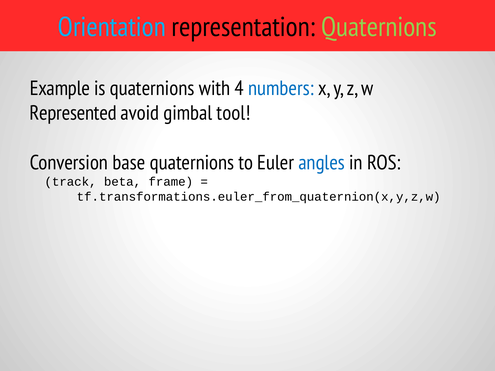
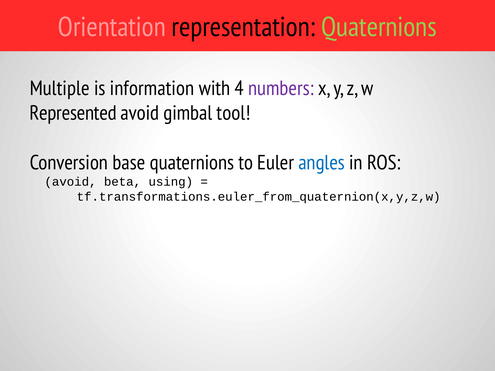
Orientation colour: light blue -> pink (112, 27)
Example: Example -> Multiple (60, 88)
is quaternions: quaternions -> information (152, 88)
numbers colour: blue -> purple (281, 88)
track: track -> avoid (71, 182)
frame: frame -> using (171, 182)
